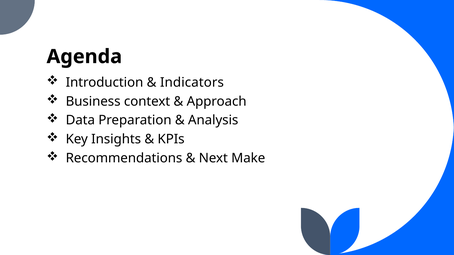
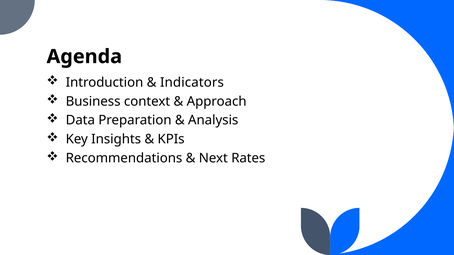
Make: Make -> Rates (248, 158)
